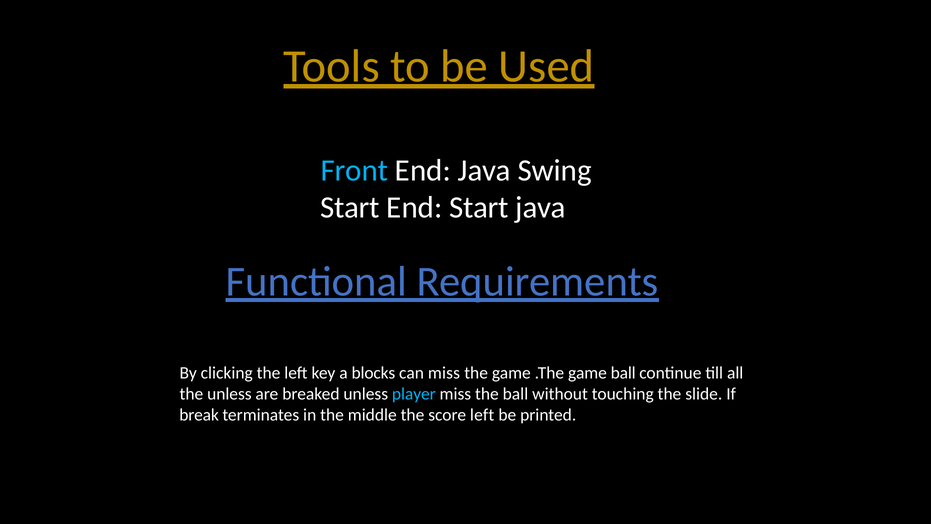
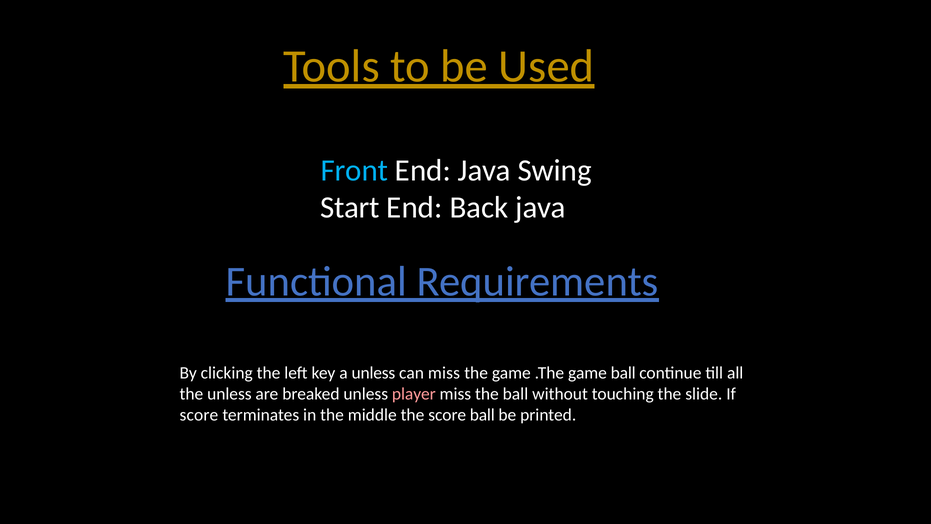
End Start: Start -> Back (479, 208)
a blocks: blocks -> unless (373, 373)
player colour: light blue -> pink (414, 394)
break: break -> score (199, 415)
score left: left -> ball (482, 415)
